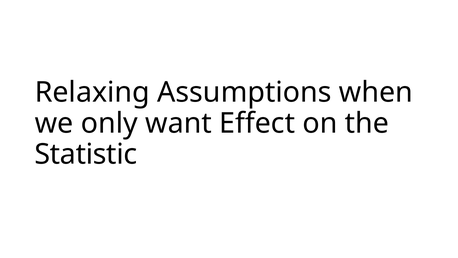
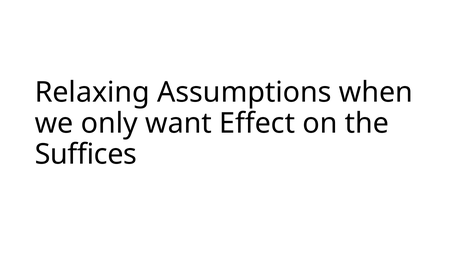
Statistic: Statistic -> Suffices (86, 154)
